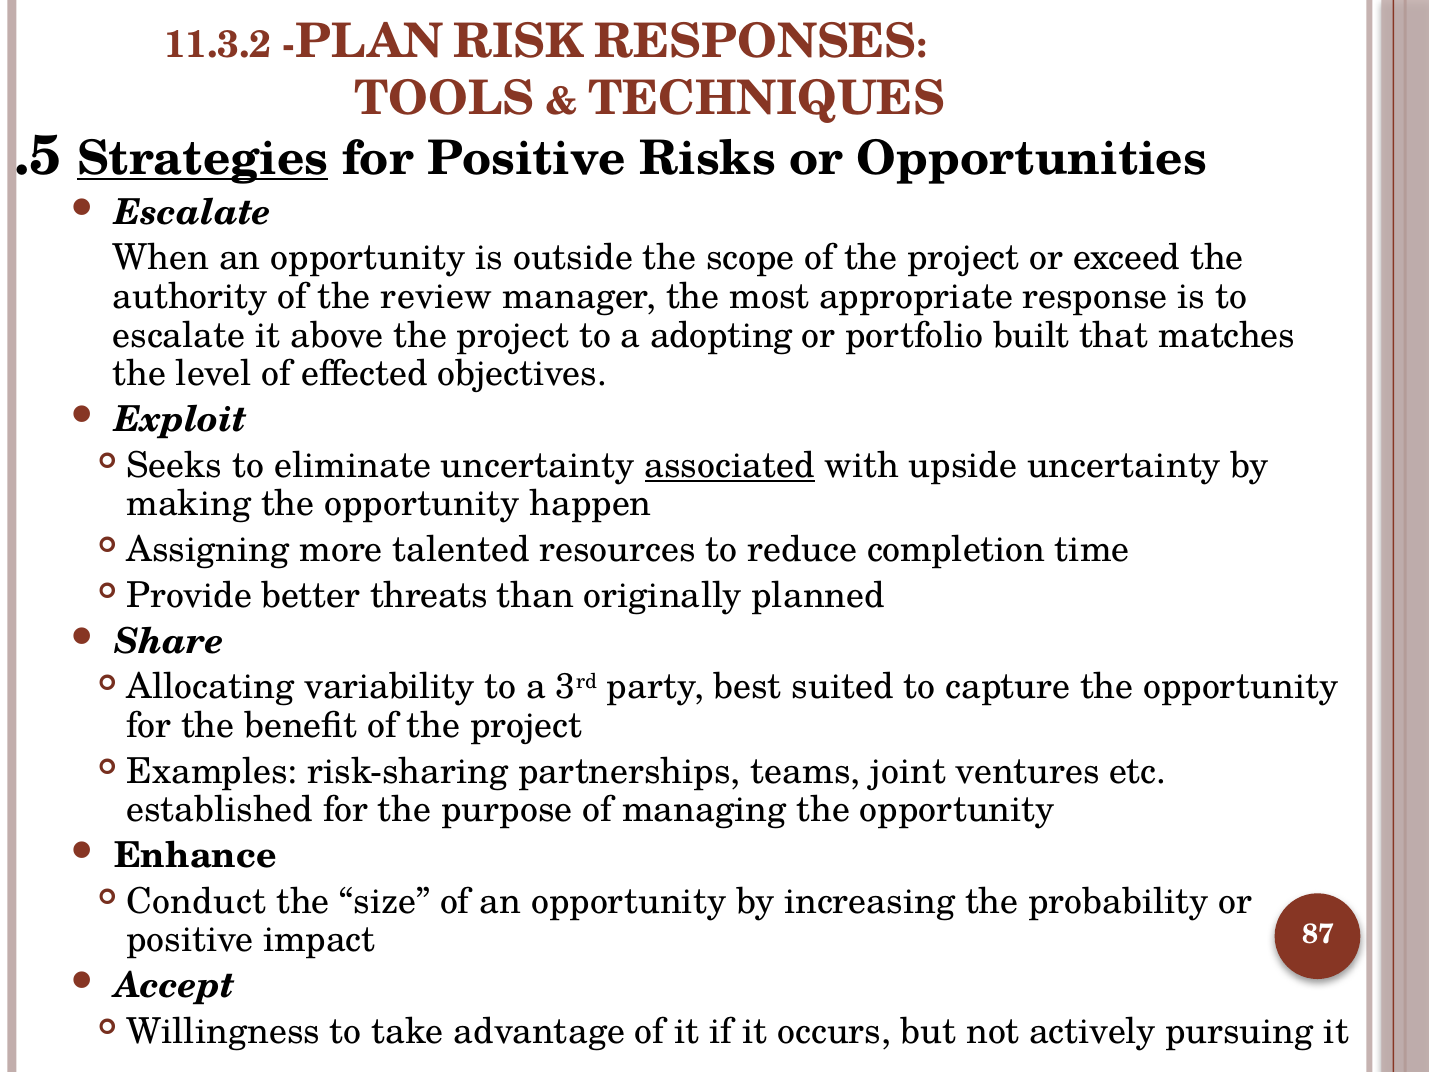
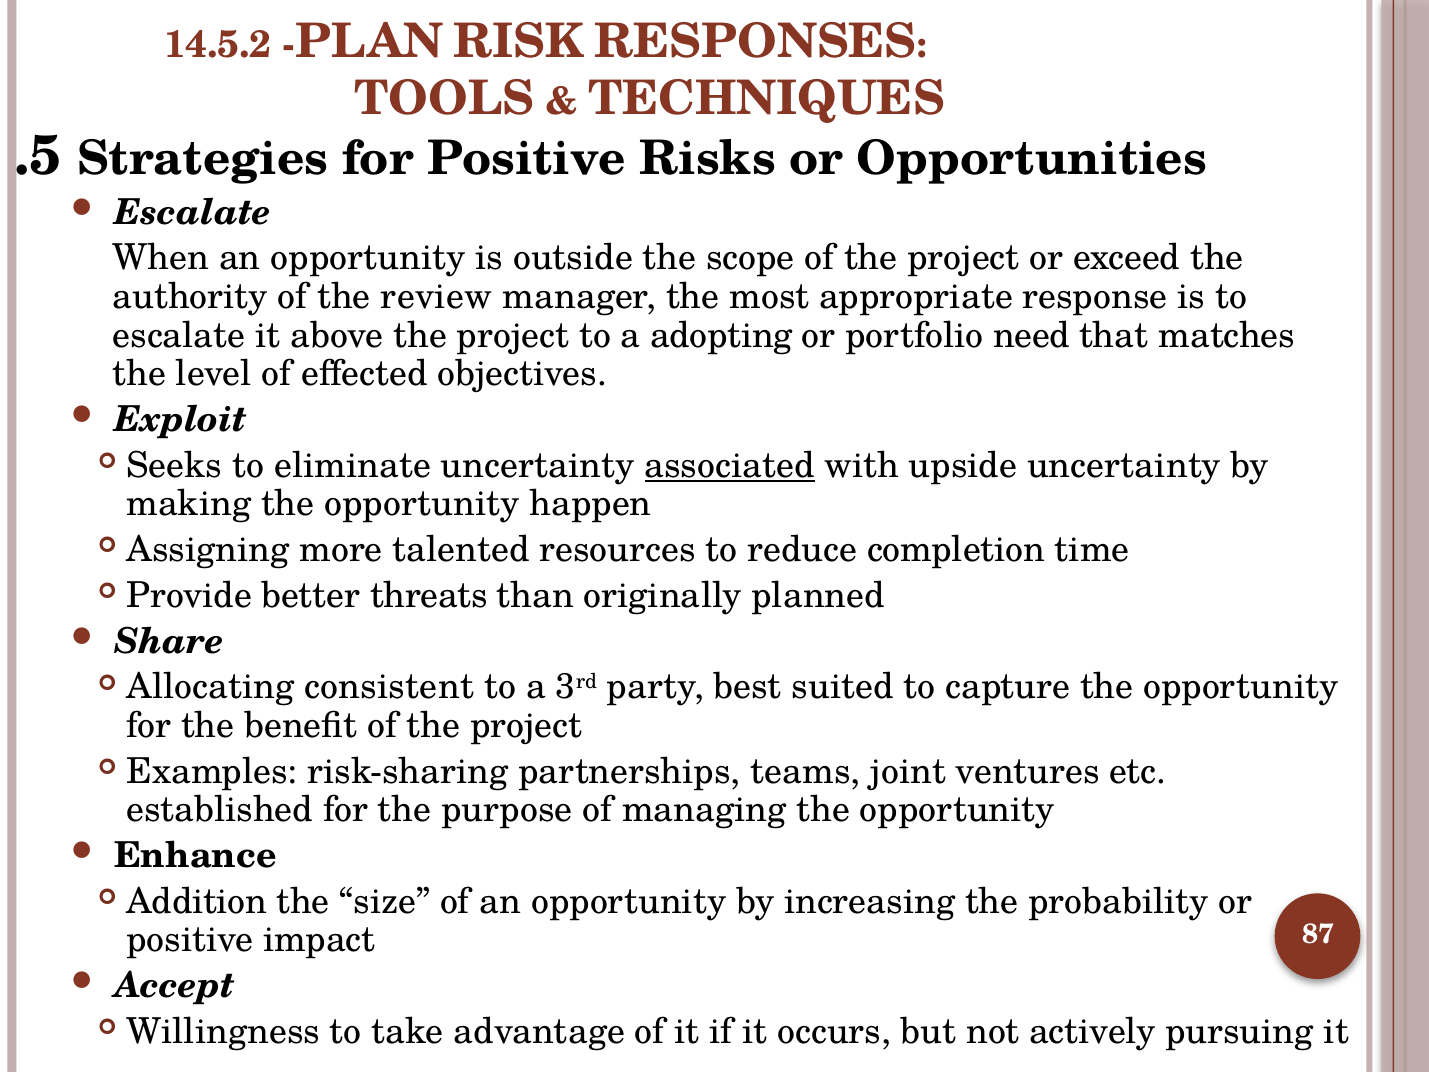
11.3.2: 11.3.2 -> 14.5.2 (218, 45)
Strategies underline: present -> none (203, 158)
built: built -> need (1032, 335)
variability: variability -> consistent (389, 687)
Conduct: Conduct -> Addition (197, 901)
